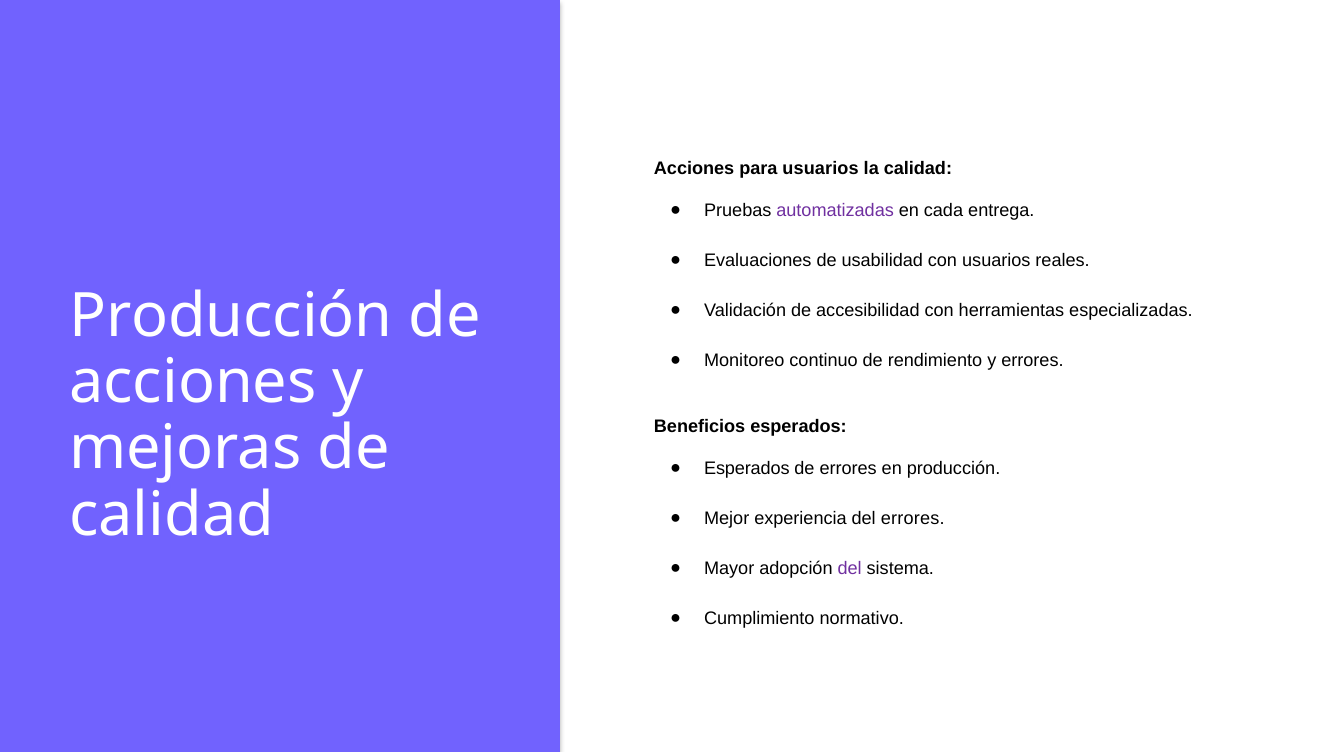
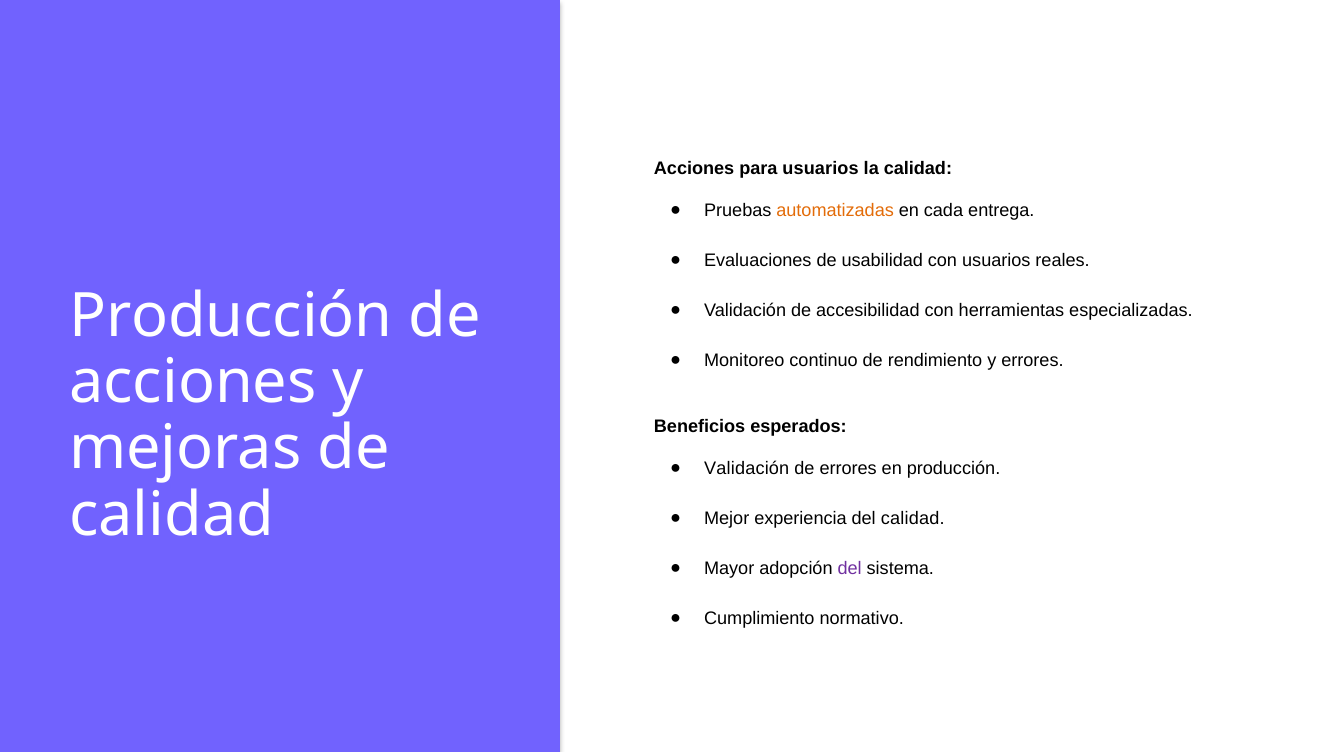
automatizadas colour: purple -> orange (835, 210)
Esperados: Esperados -> Validación (747, 469)
del errores: errores -> calidad (913, 519)
